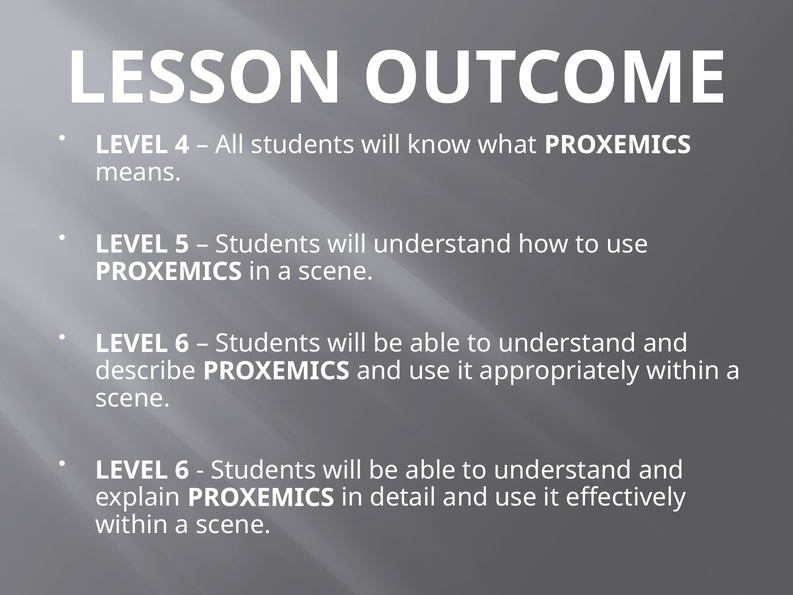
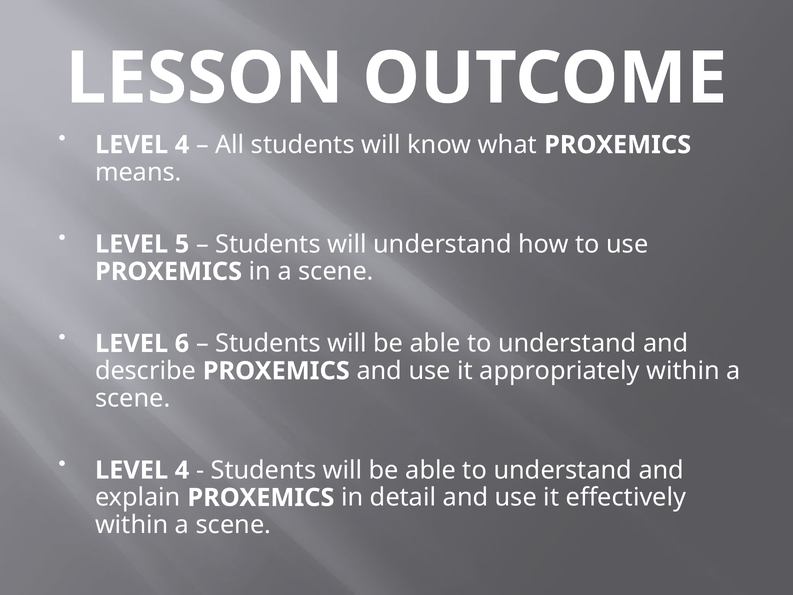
6: 6 -> 4 (182, 470)
